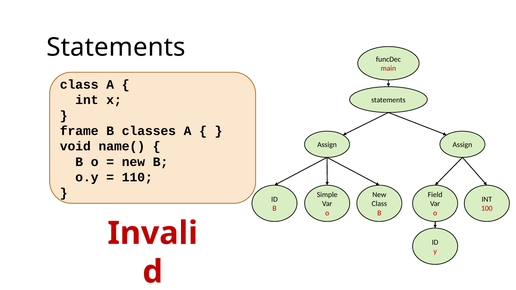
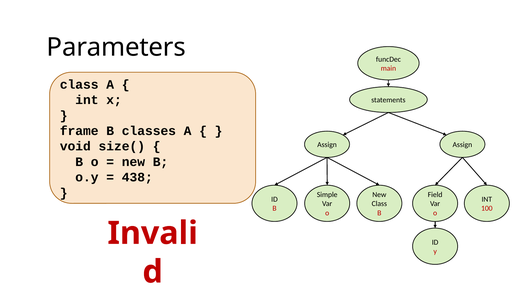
Statements: Statements -> Parameters (116, 47)
name(: name( -> size( (122, 147)
110: 110 -> 438 (137, 177)
